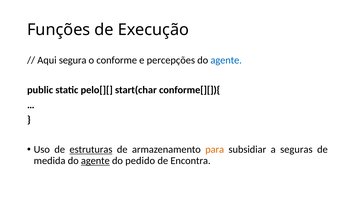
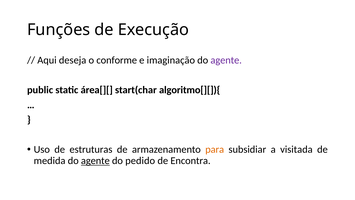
segura: segura -> deseja (73, 60)
percepções: percepções -> imaginação (171, 60)
agente colour: blue -> purple (226, 60)
pelo[][: pelo[][ -> área[][ (97, 90)
conforme[][]){: conforme[][]){ -> algoritmo[][]){ (190, 90)
estruturas underline: present -> none (91, 149)
seguras: seguras -> visitada (296, 149)
